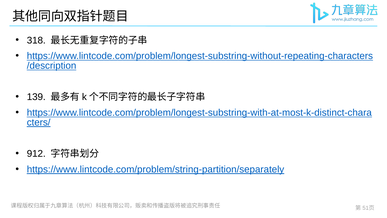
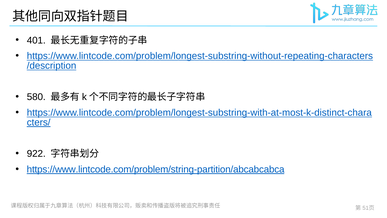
318: 318 -> 401 (36, 40)
139: 139 -> 580 (36, 97)
912: 912 -> 922 (36, 153)
https://www.lintcode.com/problem/string-partition/separately: https://www.lintcode.com/problem/string-partition/separately -> https://www.lintcode.com/problem/string-partition/abcabcabca (156, 169)
